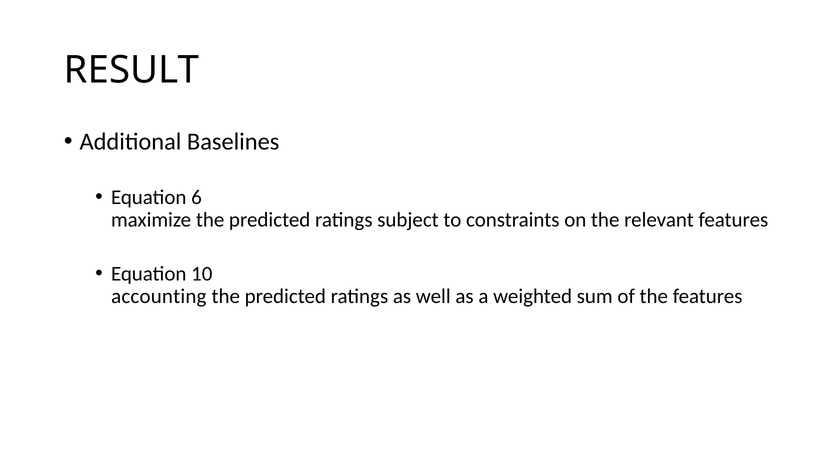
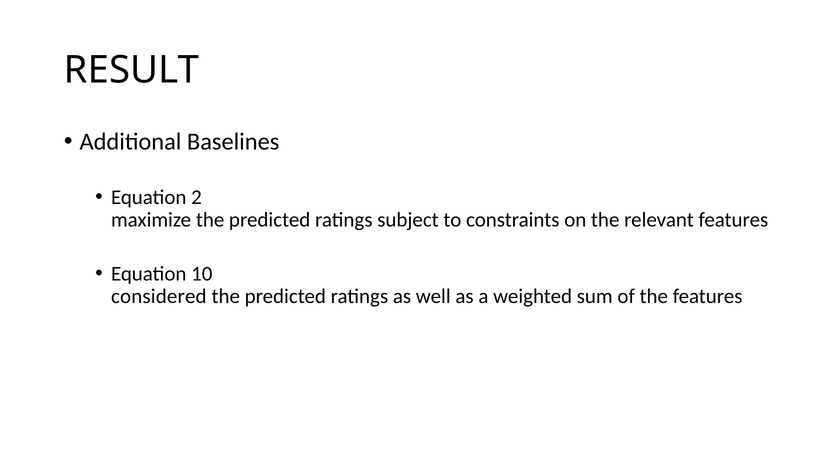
6: 6 -> 2 (197, 198)
accounting: accounting -> considered (159, 297)
